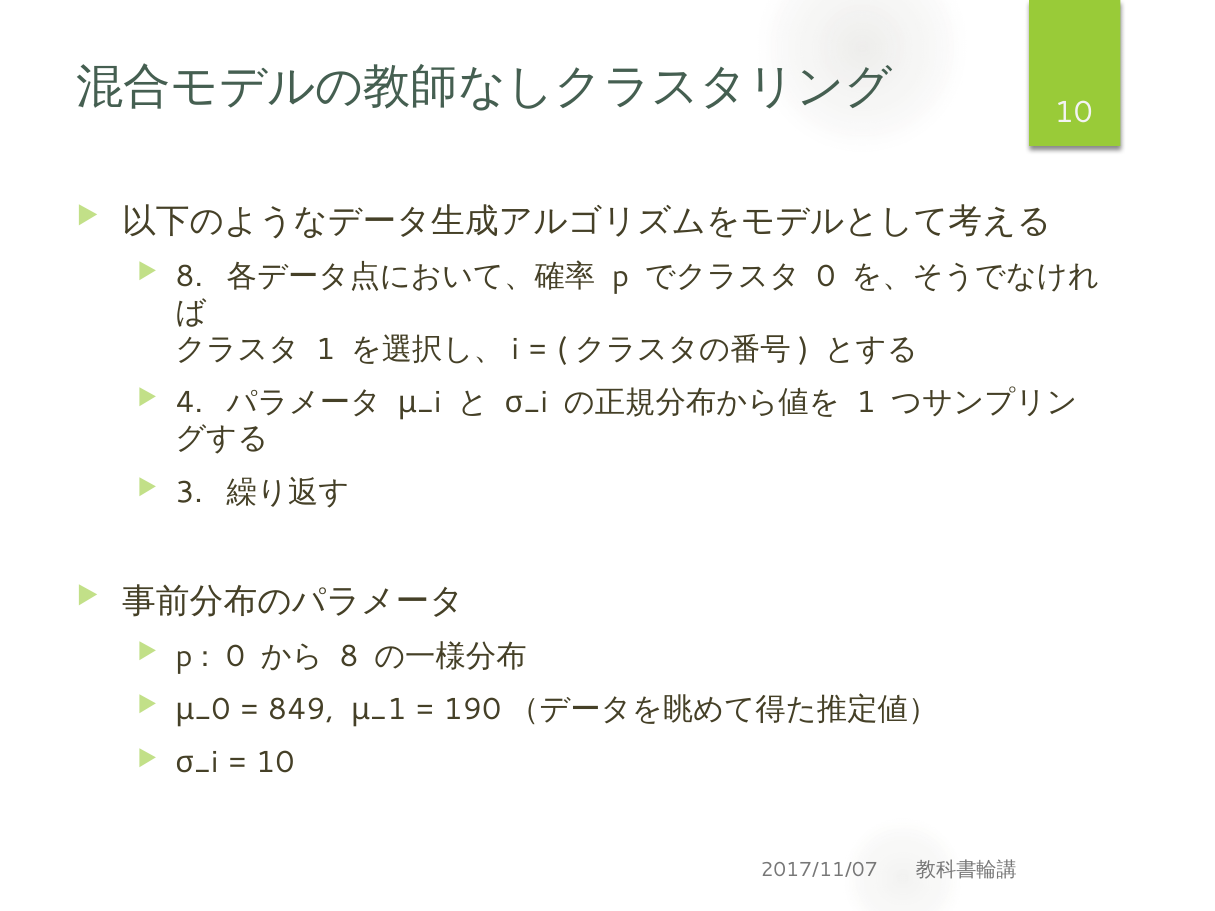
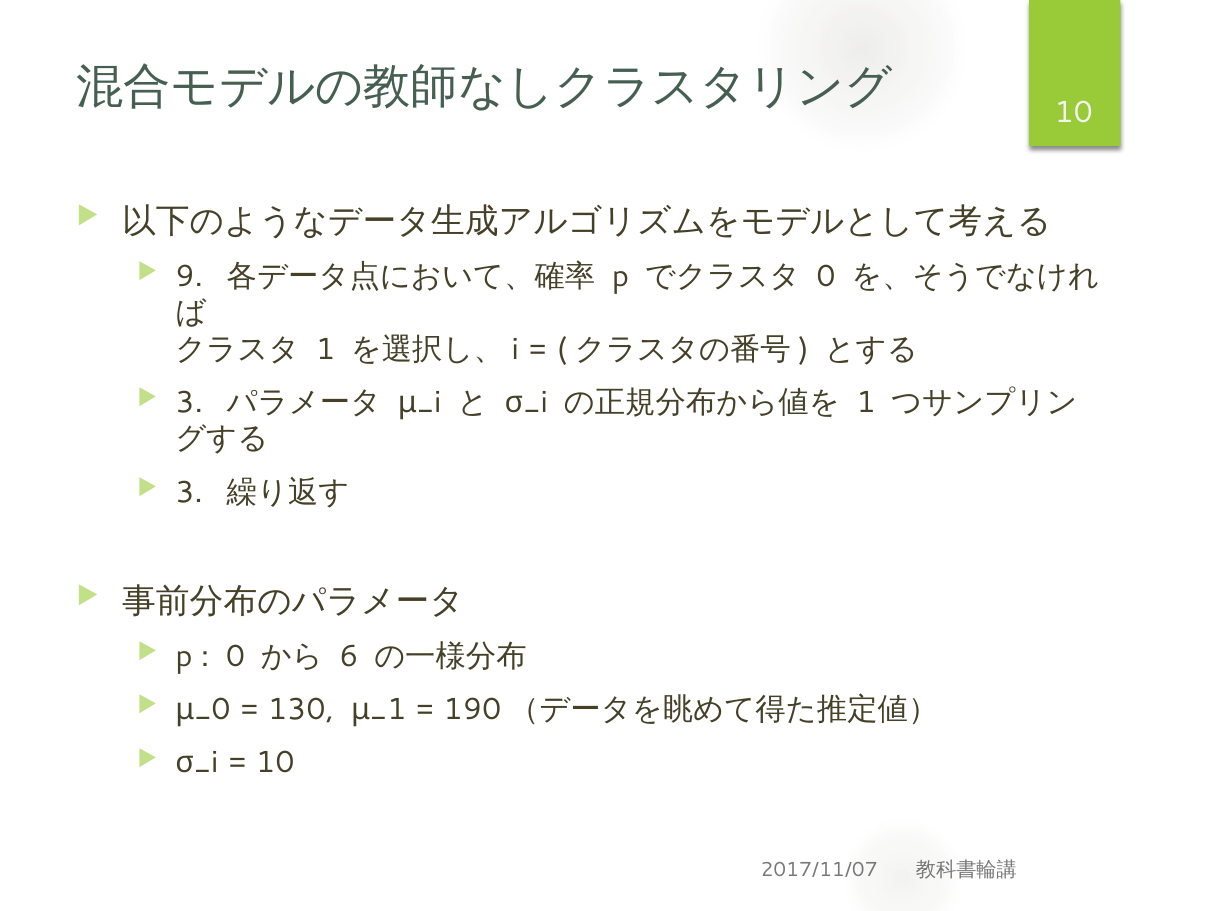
8: 8 -> 9 (189, 276)
4: 4 -> 3 (189, 402)
8: 8 -> 6 (349, 656)
849: 849 -> 130 (301, 710)
